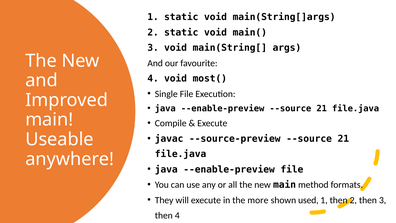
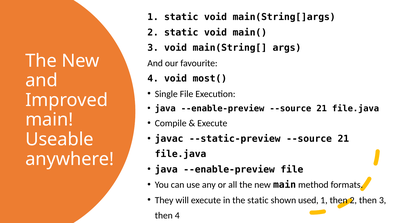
--source-preview: --source-preview -> --static-preview (235, 139)
the more: more -> static (258, 200)
